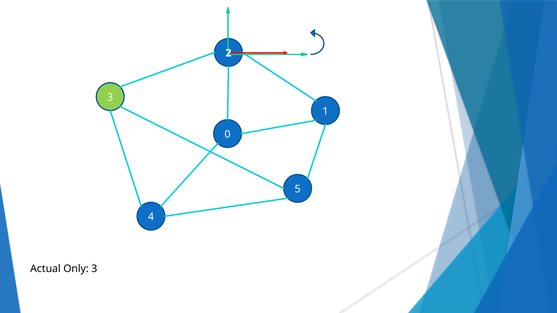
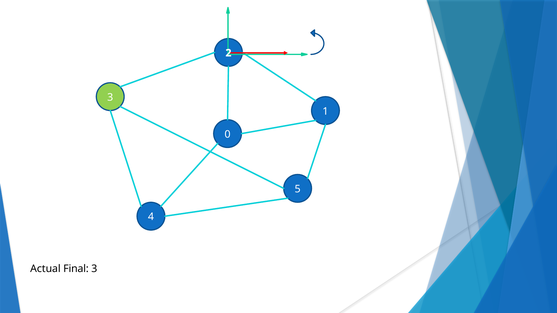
Only: Only -> Final (76, 269)
